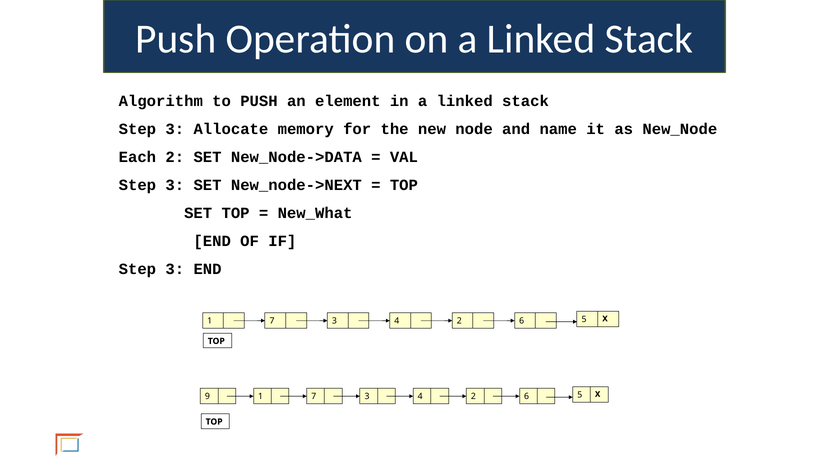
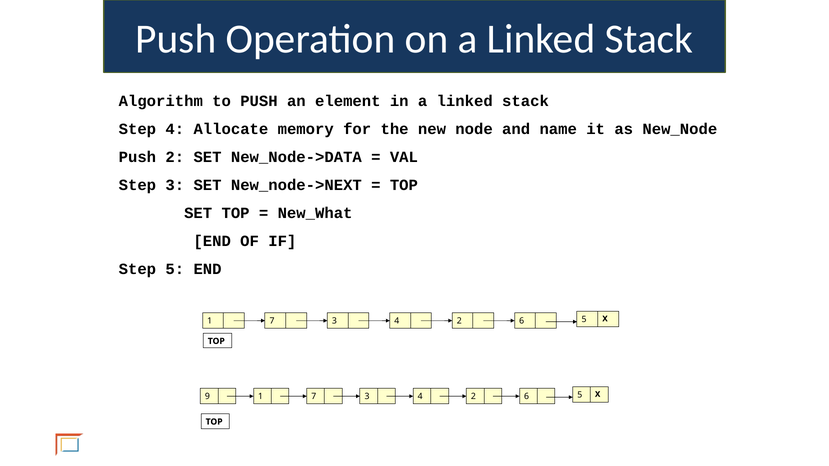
3: 3 -> 4 (175, 129)
Each: Each -> Push (137, 157)
3: 3 -> 5 (175, 269)
